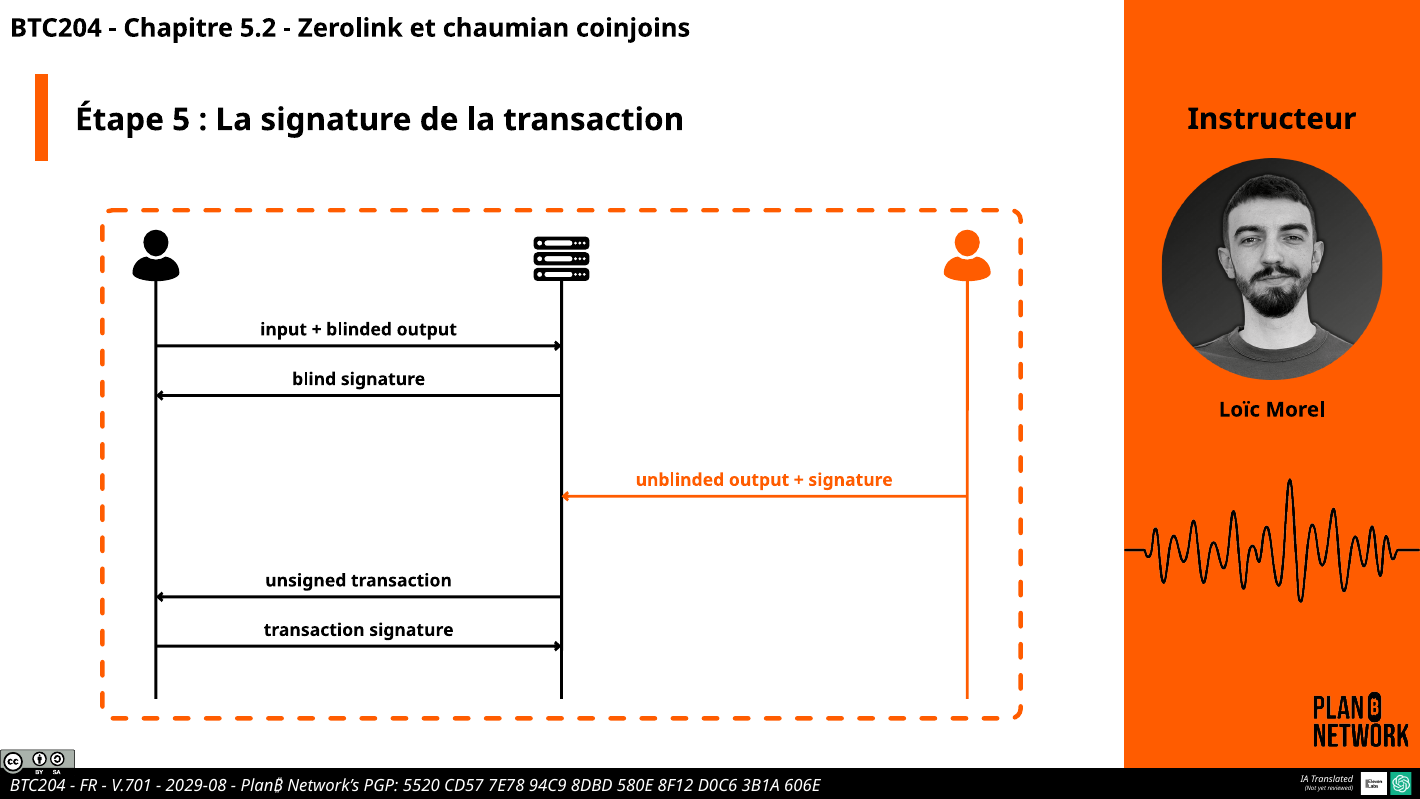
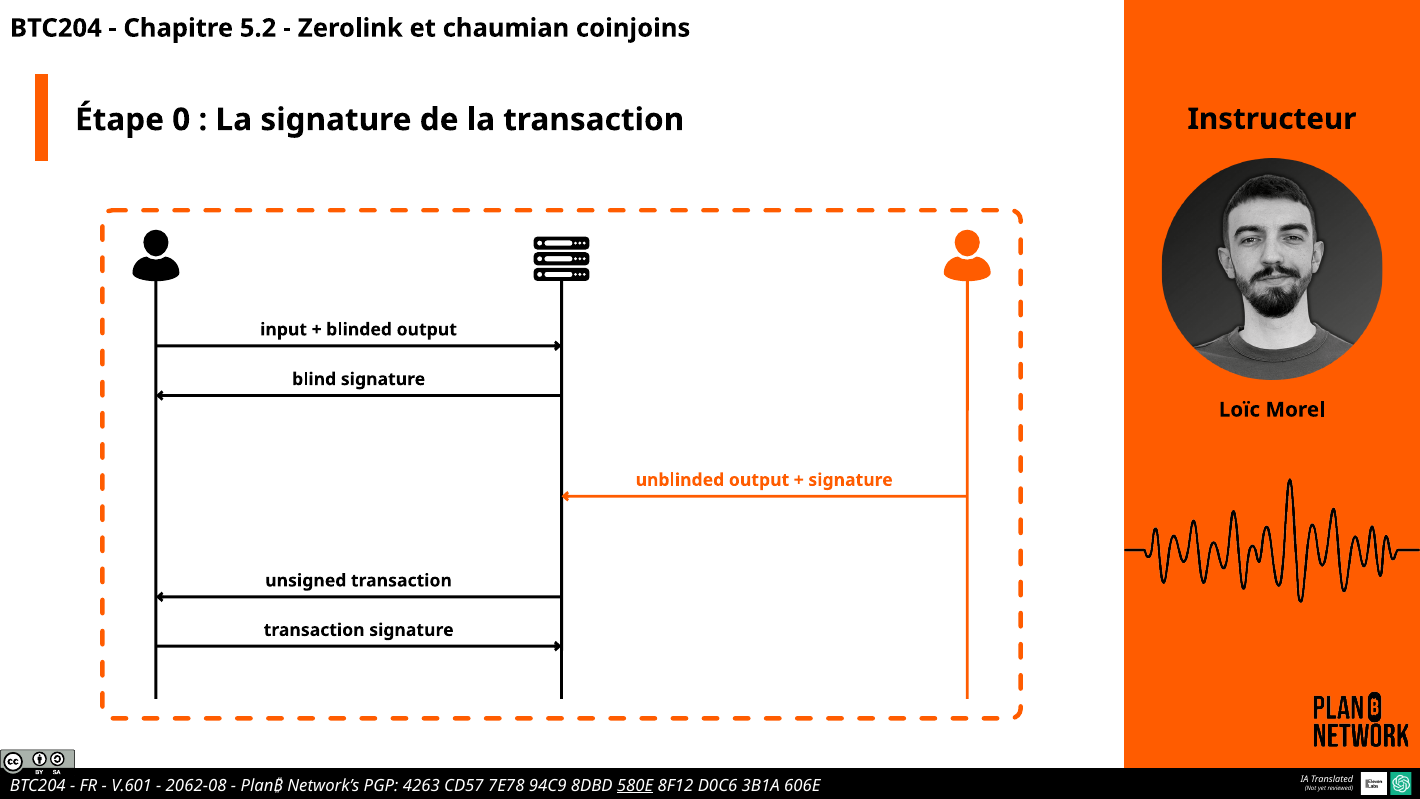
5: 5 -> 0 (181, 120)
V.701: V.701 -> V.601 (132, 785)
2029-08: 2029-08 -> 2062-08 (196, 785)
5520: 5520 -> 4263 (421, 785)
580E underline: none -> present (635, 785)
